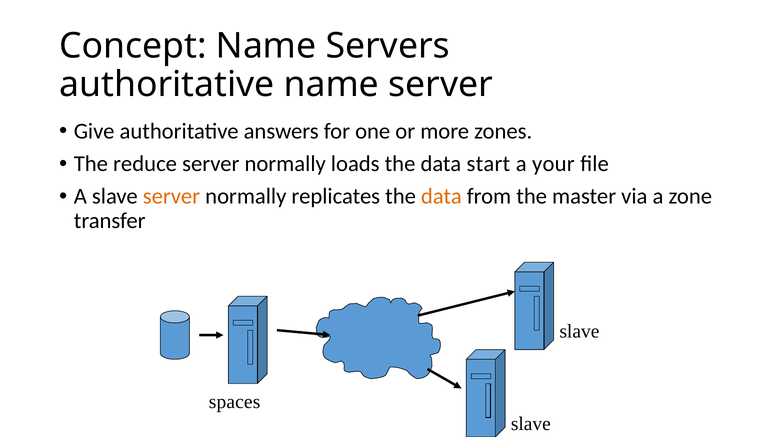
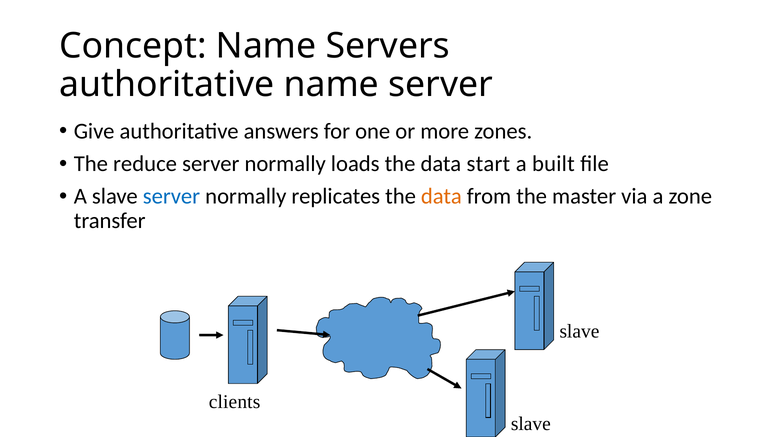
your: your -> built (553, 164)
server colour: orange -> blue (171, 197)
spaces: spaces -> clients (235, 402)
